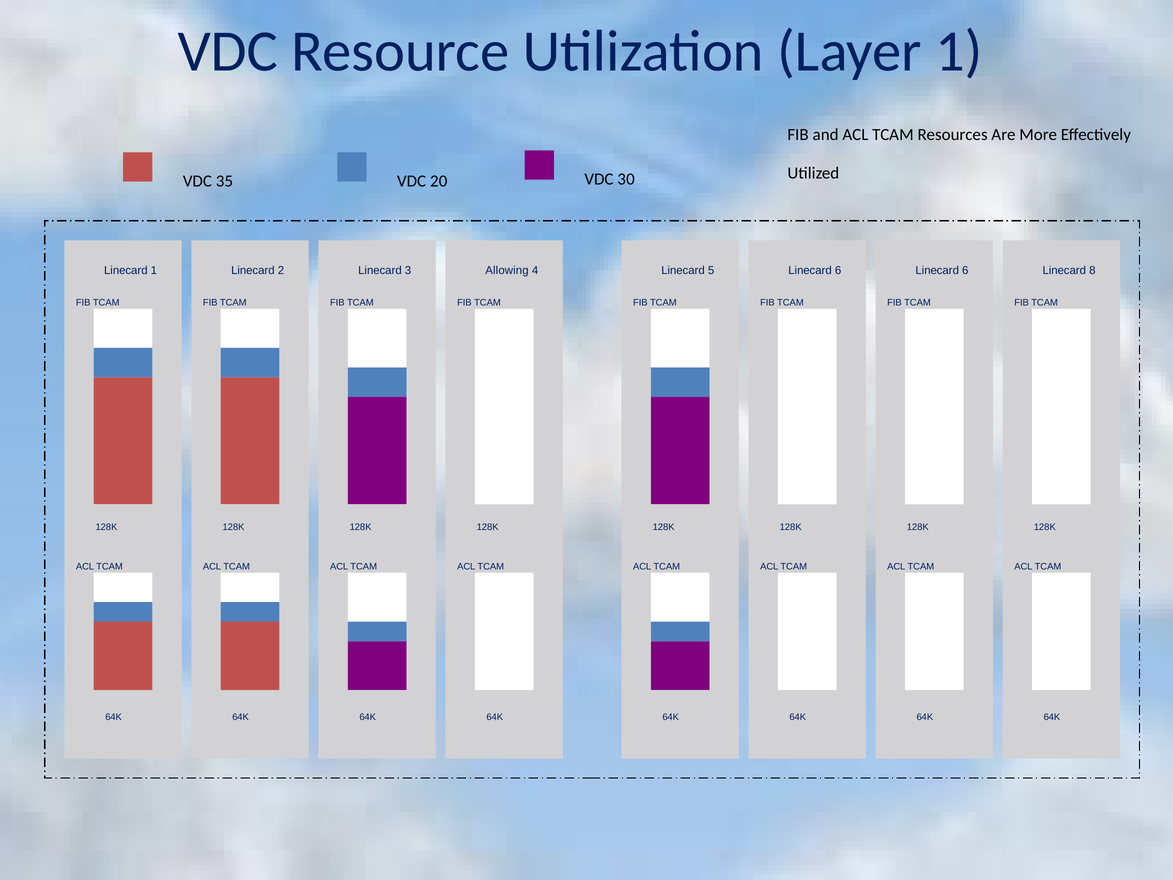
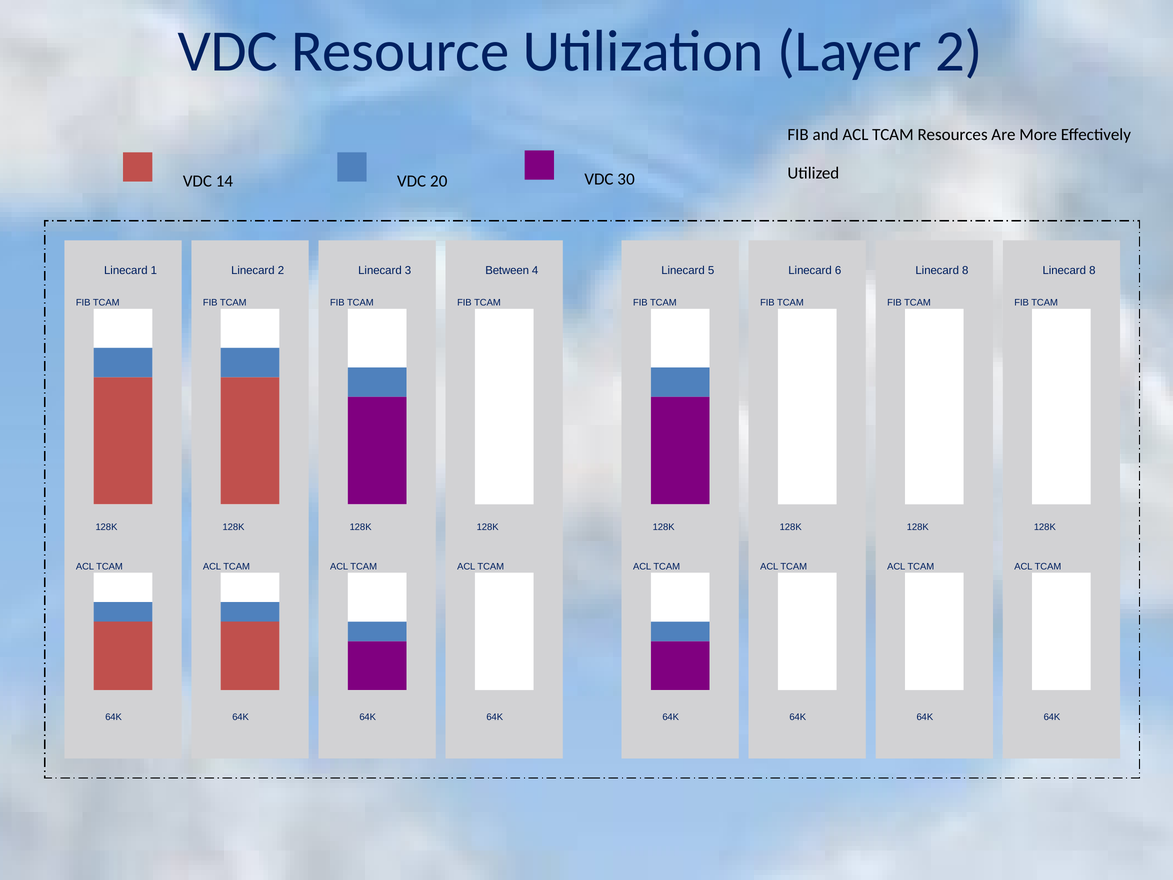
Layer 1: 1 -> 2 (959, 51)
35: 35 -> 14 (224, 181)
Allowing: Allowing -> Between (507, 271)
6 Linecard 6: 6 -> 8 (965, 271)
